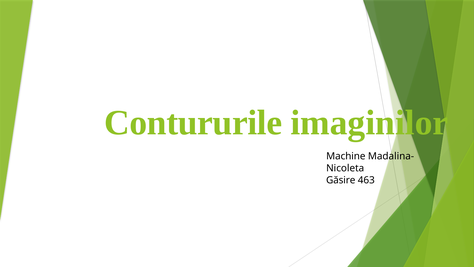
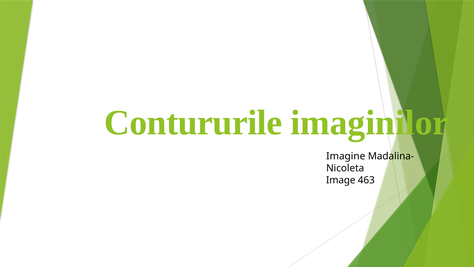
Machine: Machine -> Imagine (346, 156)
Găsire: Găsire -> Image (341, 180)
